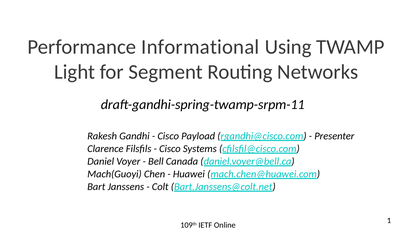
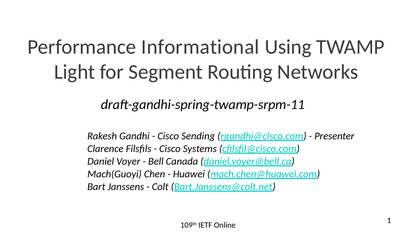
Payload: Payload -> Sending (198, 136)
